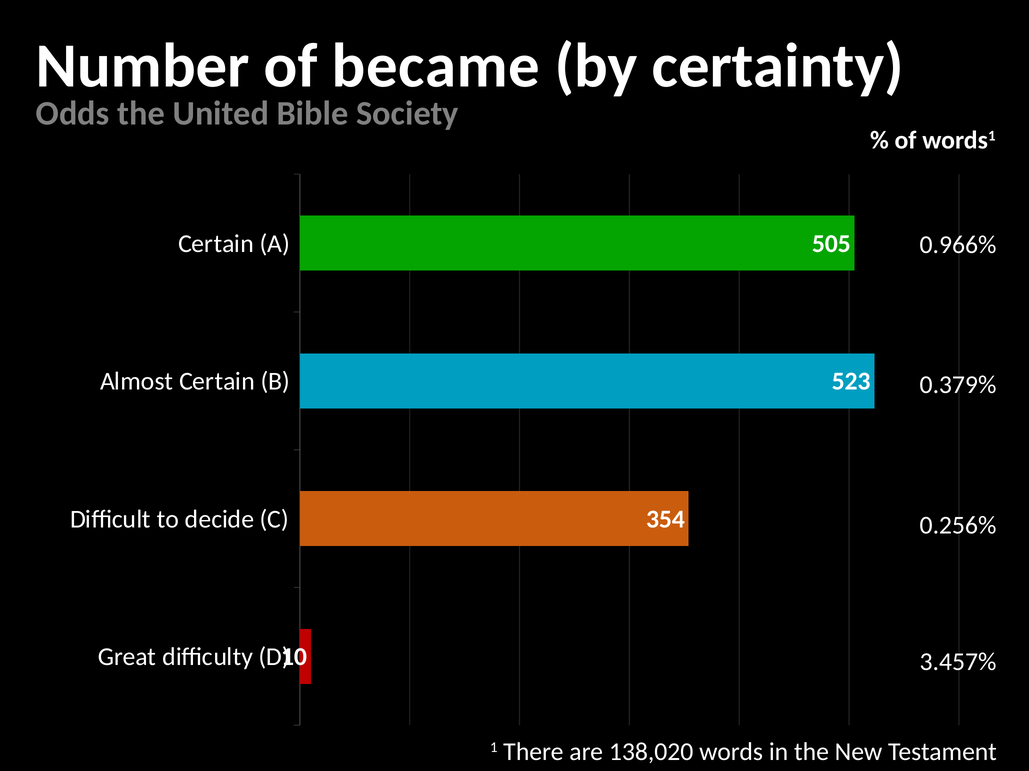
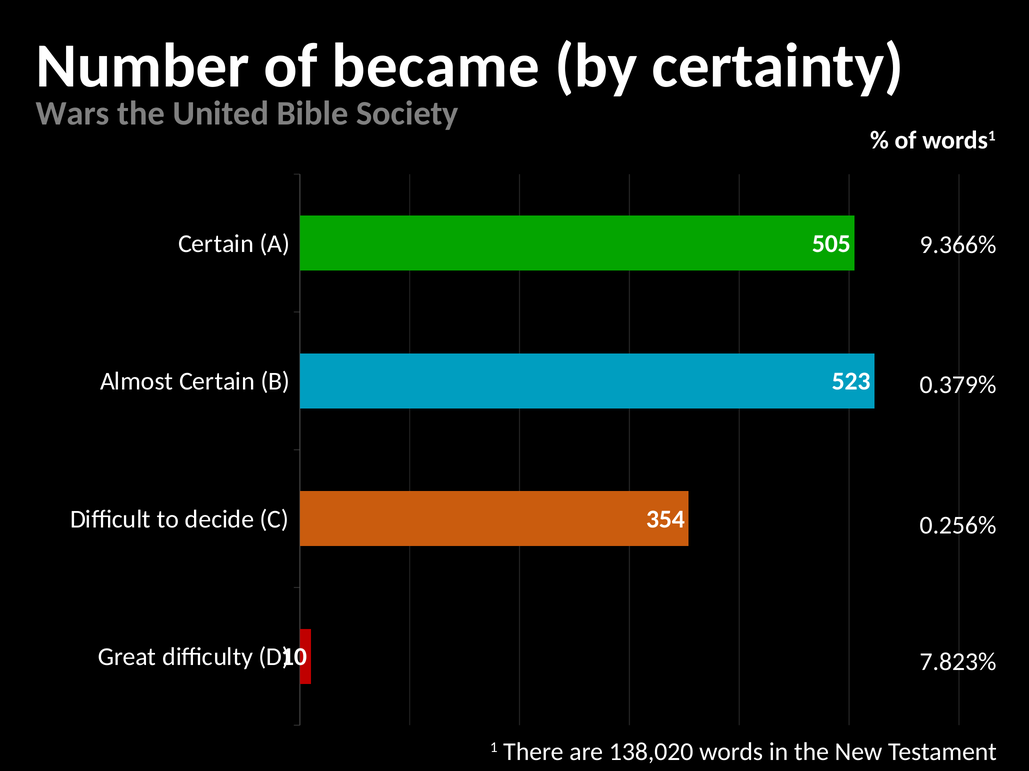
Odds: Odds -> Wars (73, 114)
0.966%: 0.966% -> 9.366% (958, 245)
3.457%: 3.457% -> 7.823% (958, 662)
